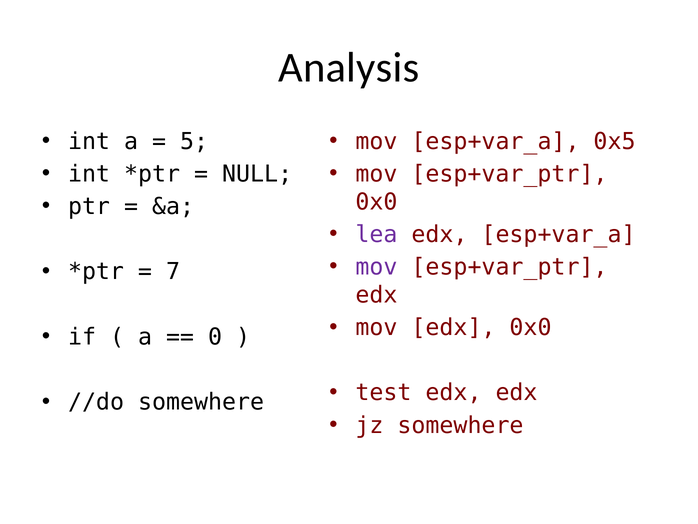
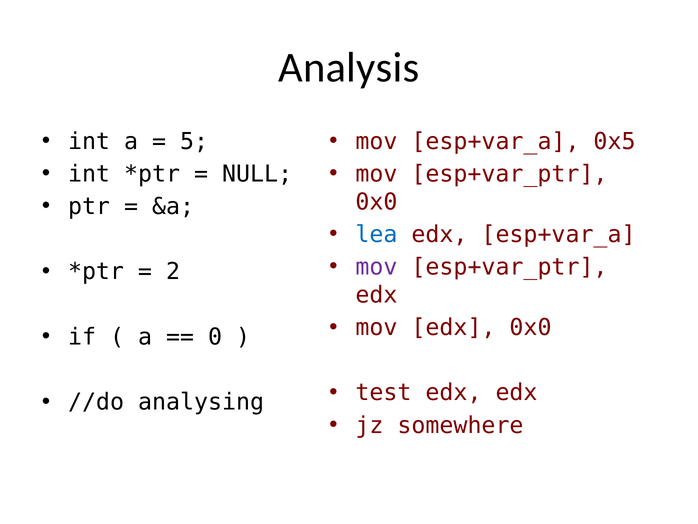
lea colour: purple -> blue (376, 234)
7: 7 -> 2 (173, 271)
//do somewhere: somewhere -> analysing (201, 402)
